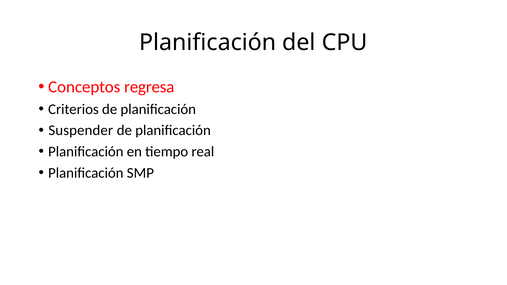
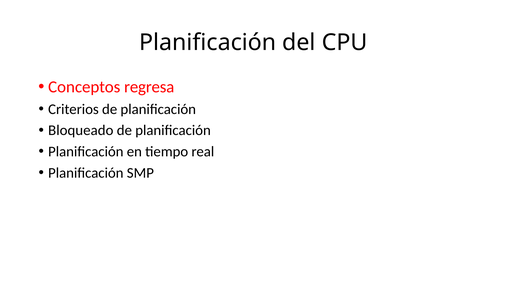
Suspender: Suspender -> Bloqueado (81, 131)
